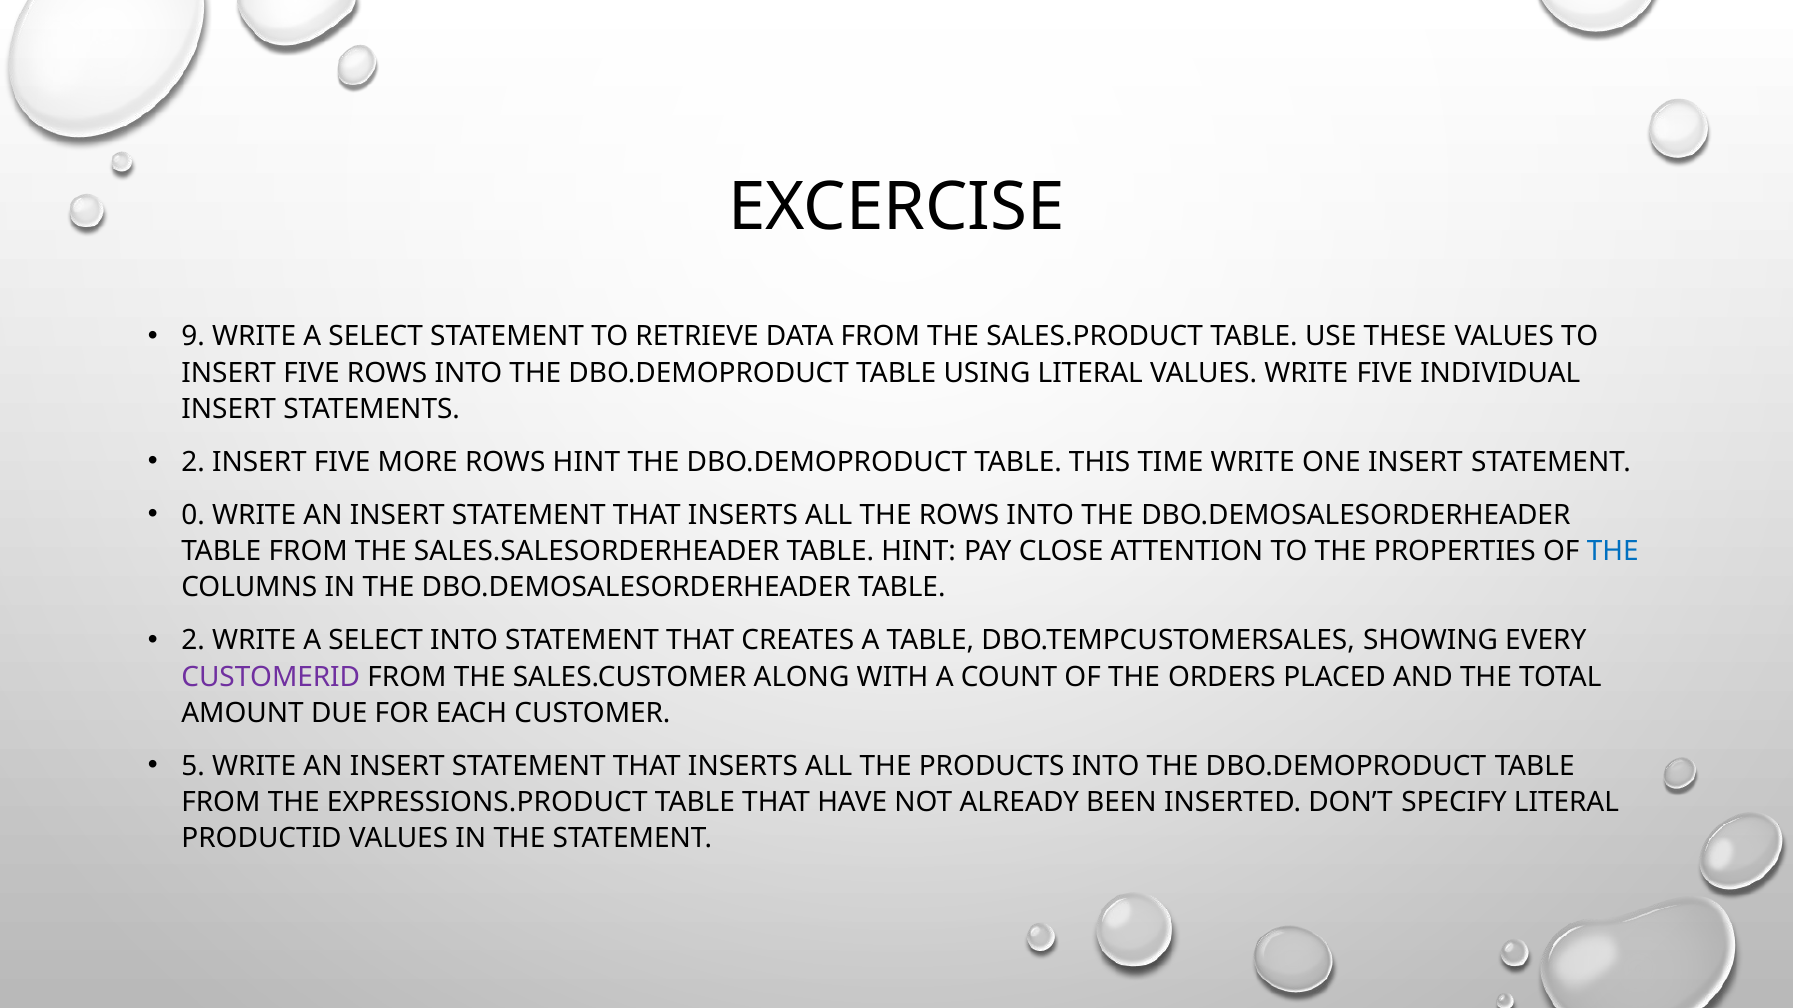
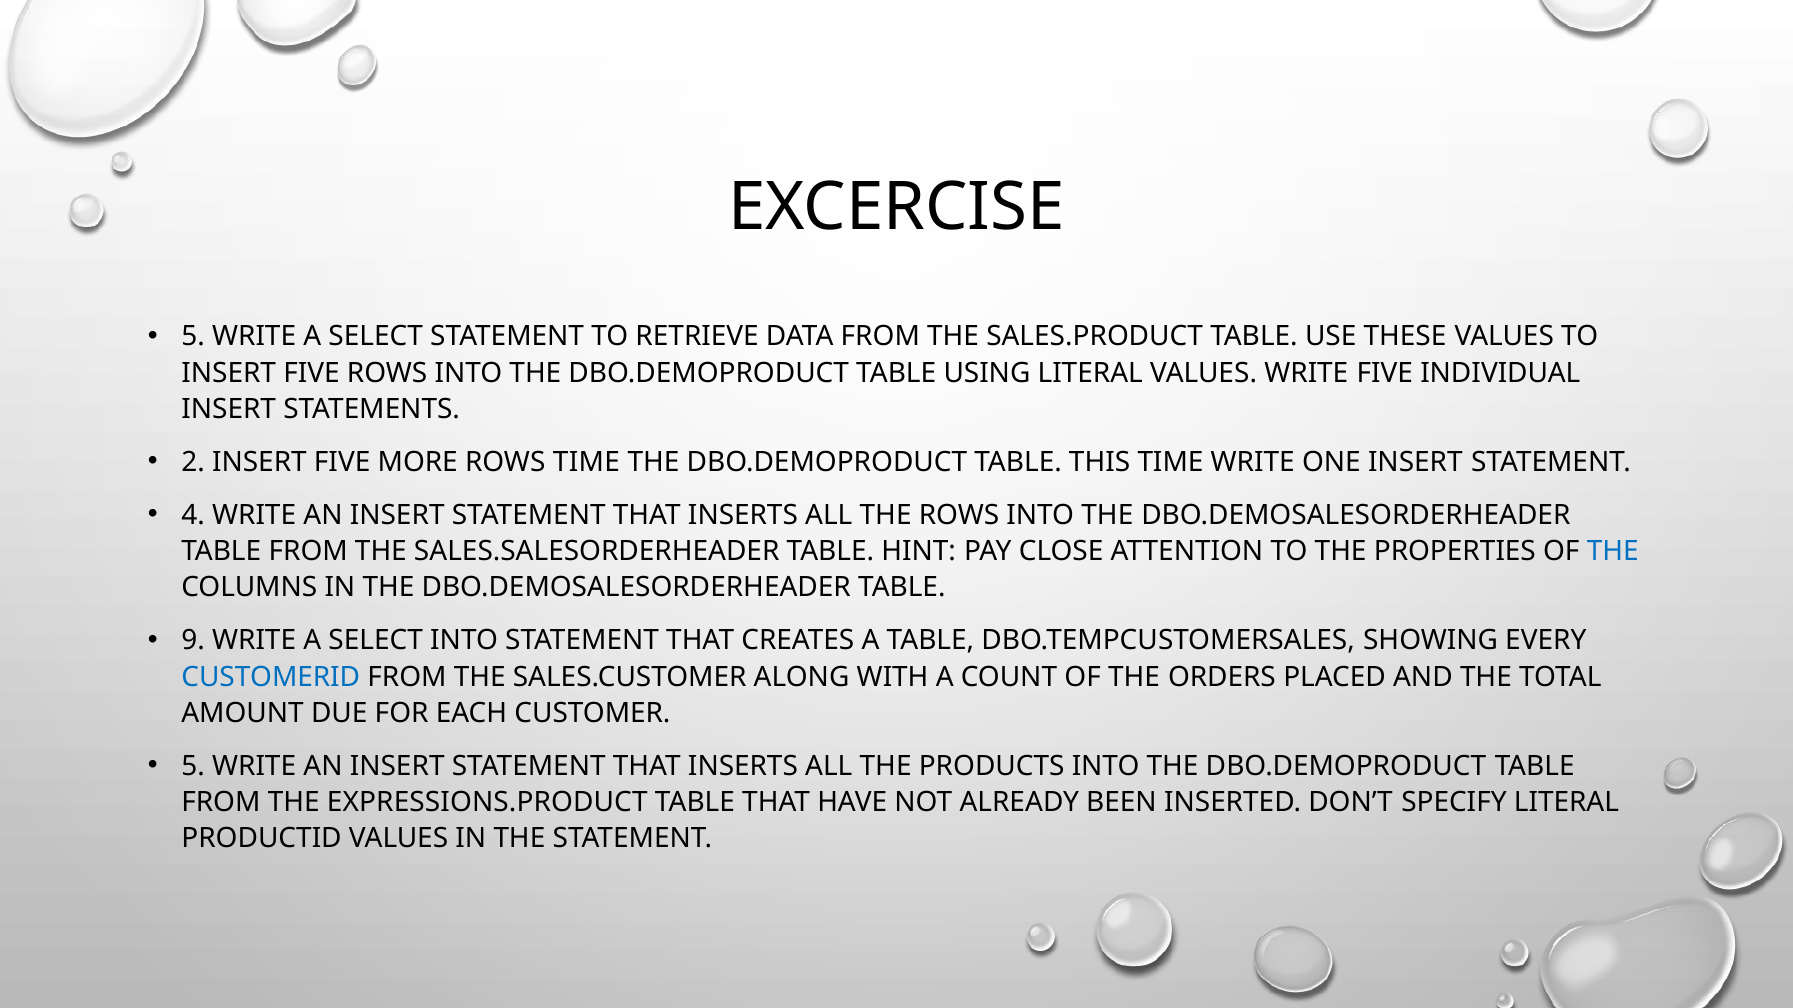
9: 9 -> 5 (193, 337)
ROWS HINT: HINT -> TIME (586, 462)
0: 0 -> 4 (193, 515)
2: 2 -> 9 (193, 641)
CUSTOMERID colour: purple -> blue (271, 677)
